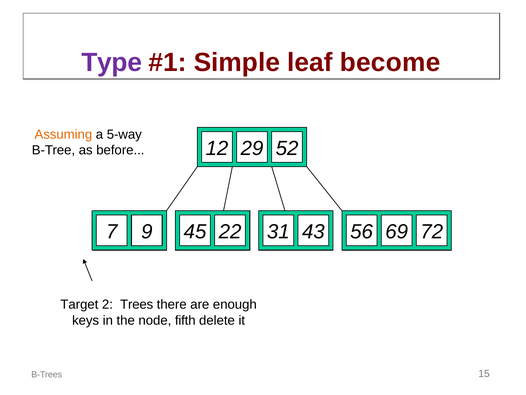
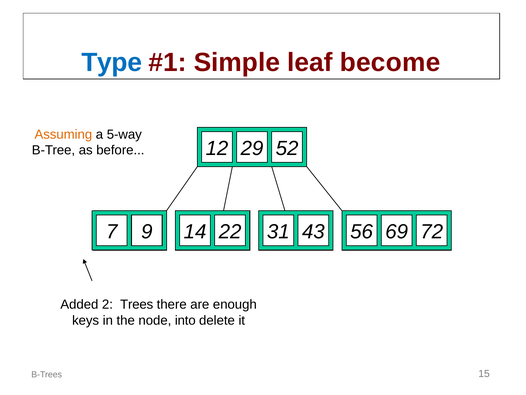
Type colour: purple -> blue (112, 62)
45: 45 -> 14 (195, 232)
Target: Target -> Added (79, 304)
fifth: fifth -> into (185, 320)
